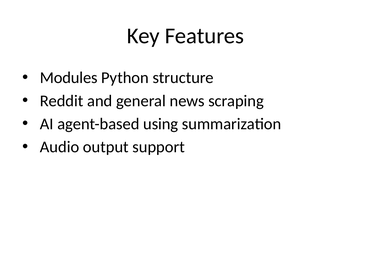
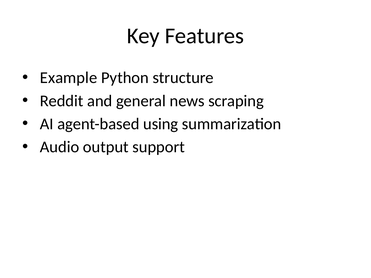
Modules: Modules -> Example (69, 78)
